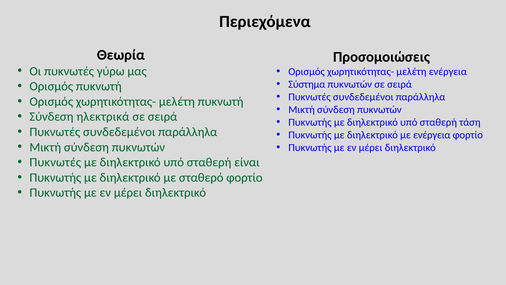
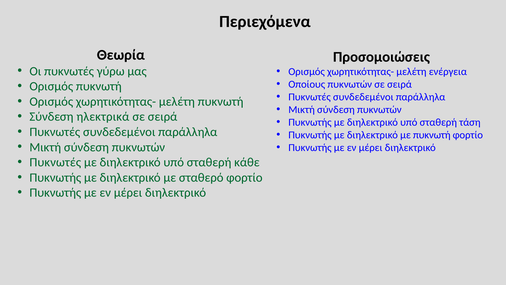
Σύστημα: Σύστημα -> Οποίους (307, 84)
με ενέργεια: ενέργεια -> πυκνωτή (432, 135)
είναι: είναι -> κάθε (247, 162)
